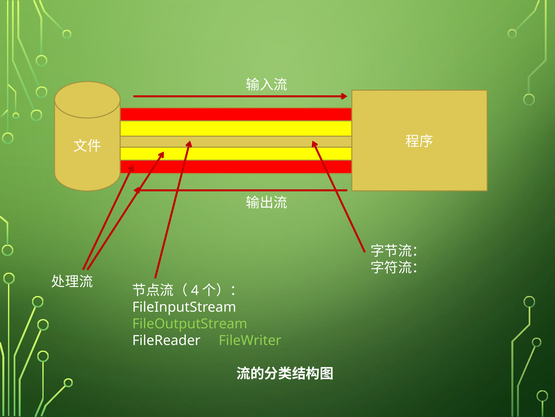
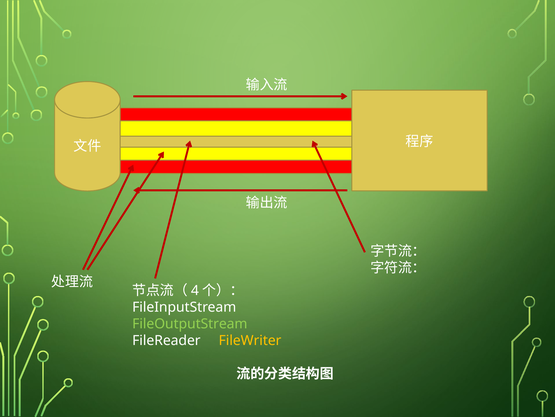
FileWriter colour: light green -> yellow (250, 340)
